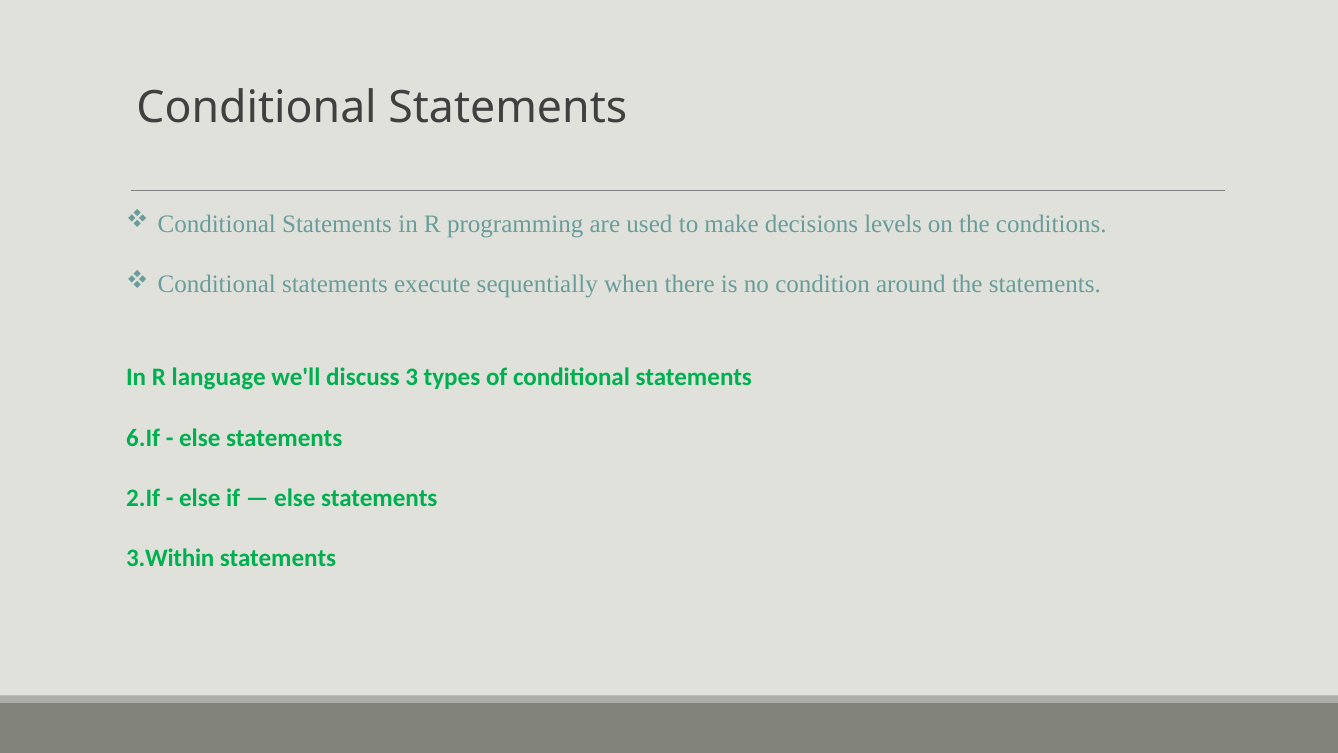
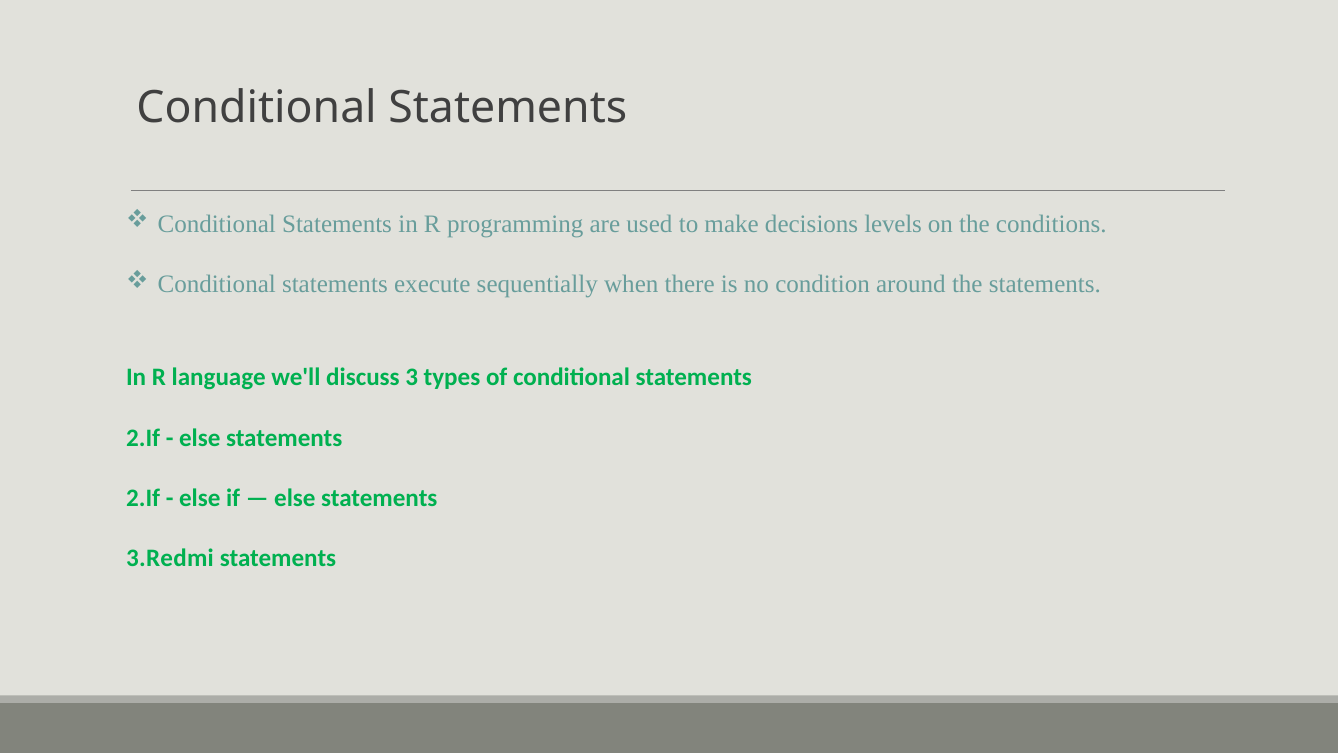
6.If: 6.If -> 2.If (143, 438)
3.Within: 3.Within -> 3.Redmi (170, 558)
